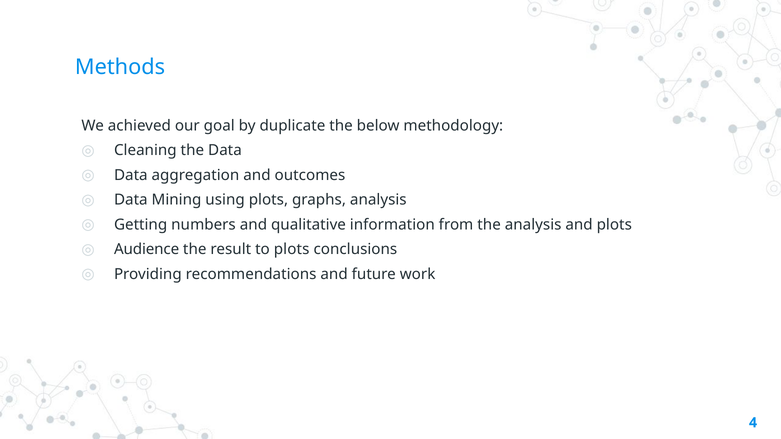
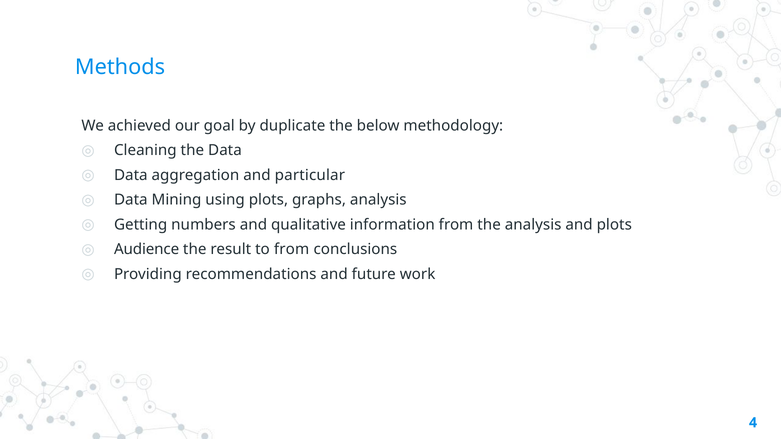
outcomes: outcomes -> particular (310, 175)
to plots: plots -> from (292, 250)
